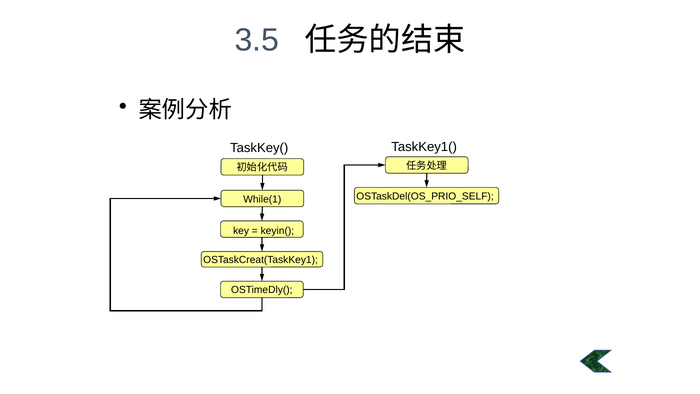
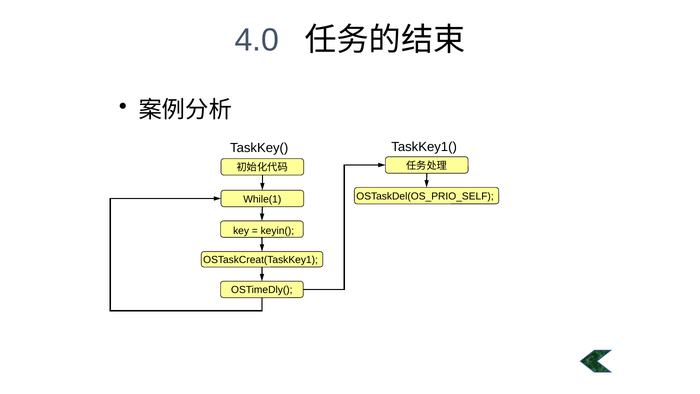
3.5: 3.5 -> 4.0 (257, 40)
